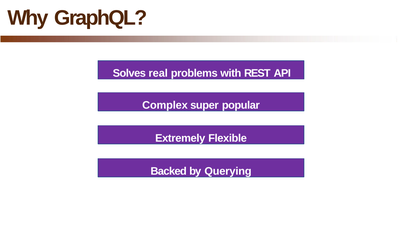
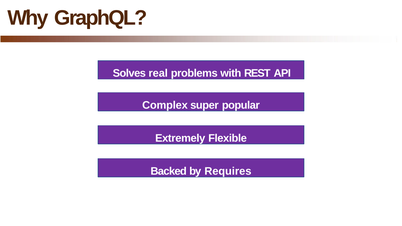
Querying: Querying -> Requires (228, 171)
